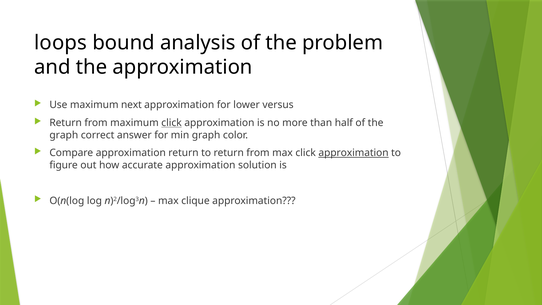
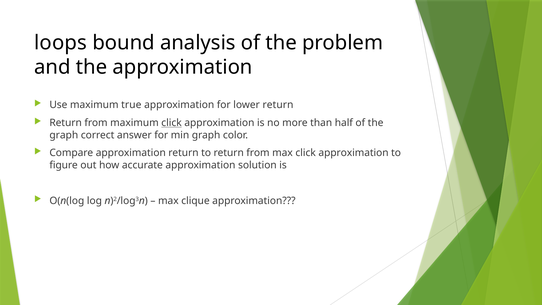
next: next -> true (131, 105)
lower versus: versus -> return (278, 105)
approximation underline: present -> none (353, 153)
